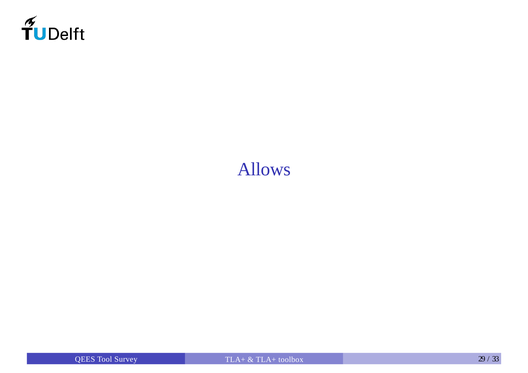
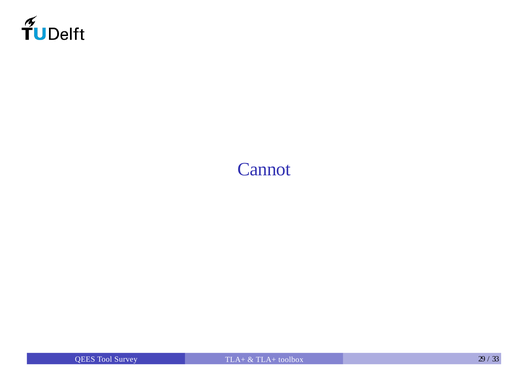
Allows: Allows -> Cannot (264, 170)
